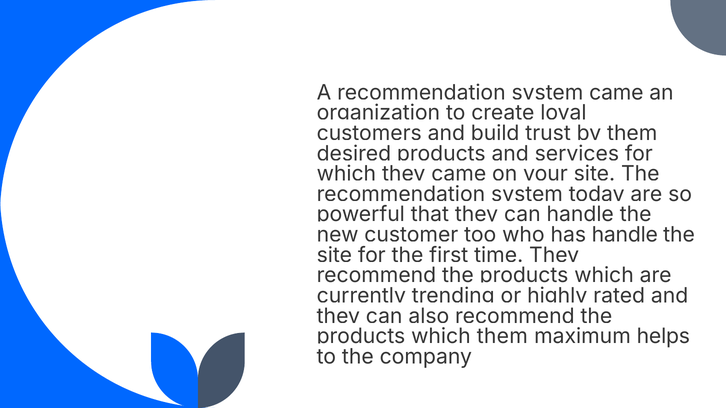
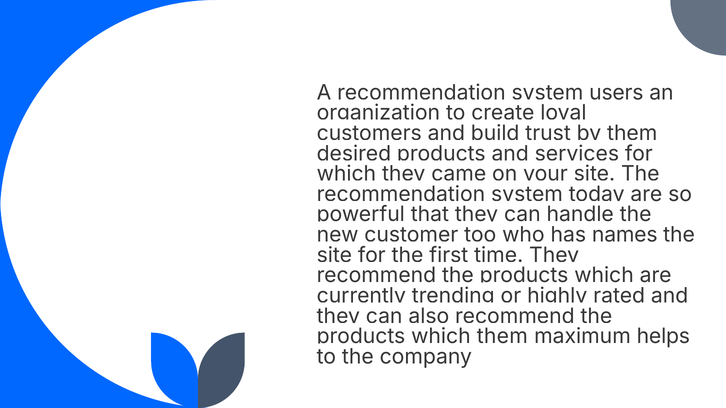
came: came -> users (616, 93)
handle: handle -> names (625, 235)
